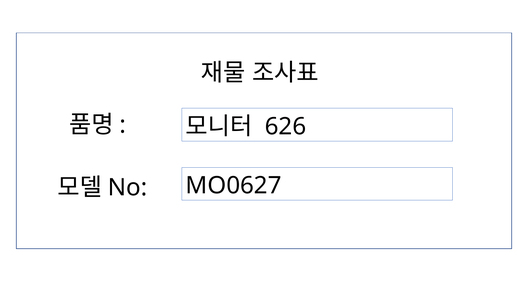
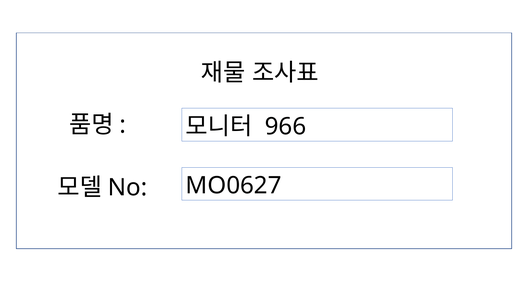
626: 626 -> 966 (286, 127)
